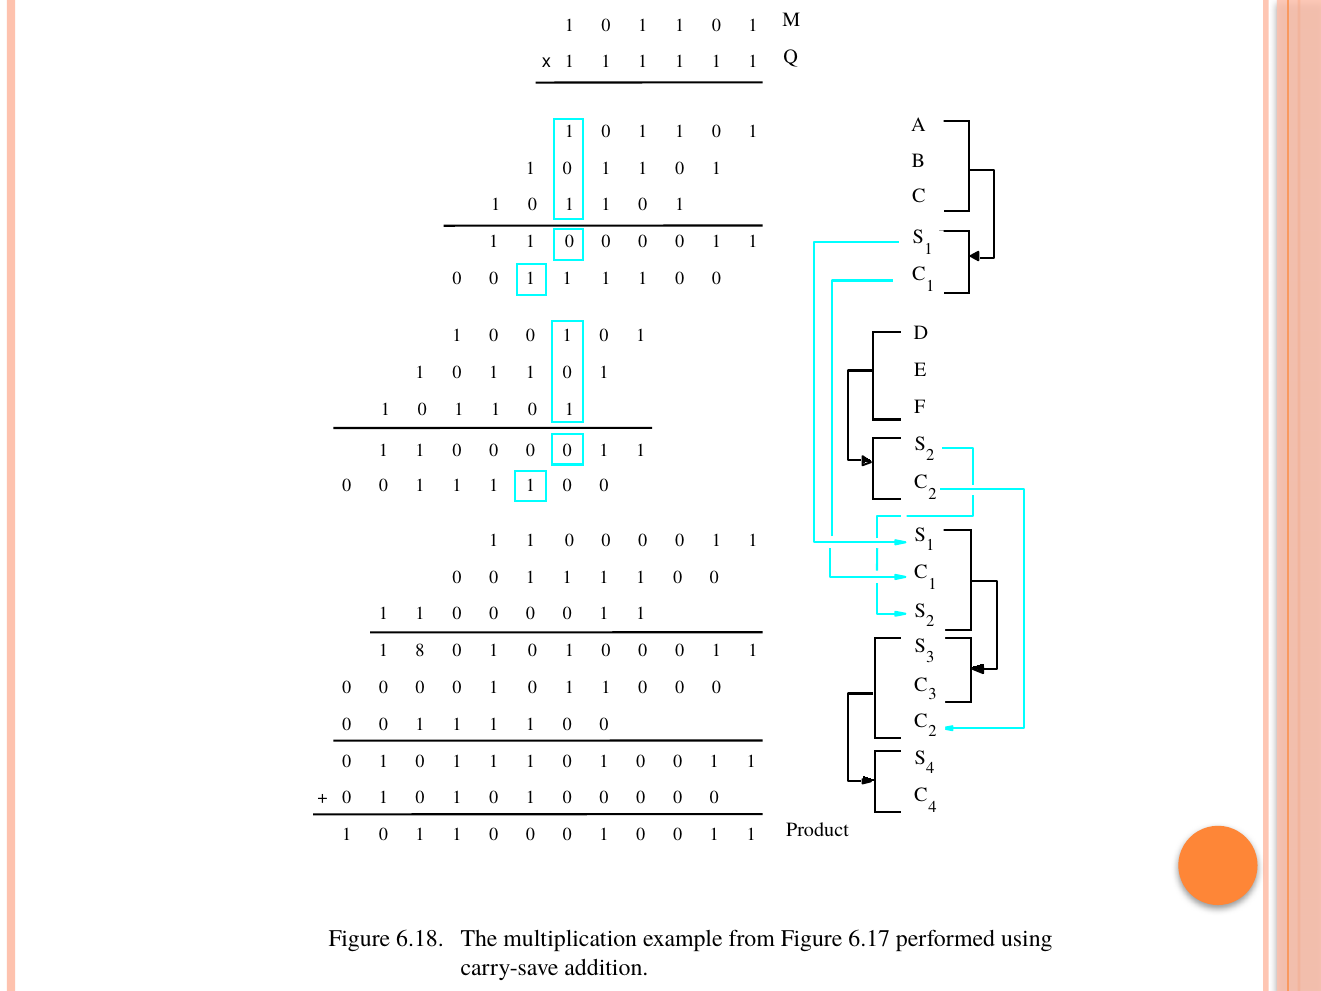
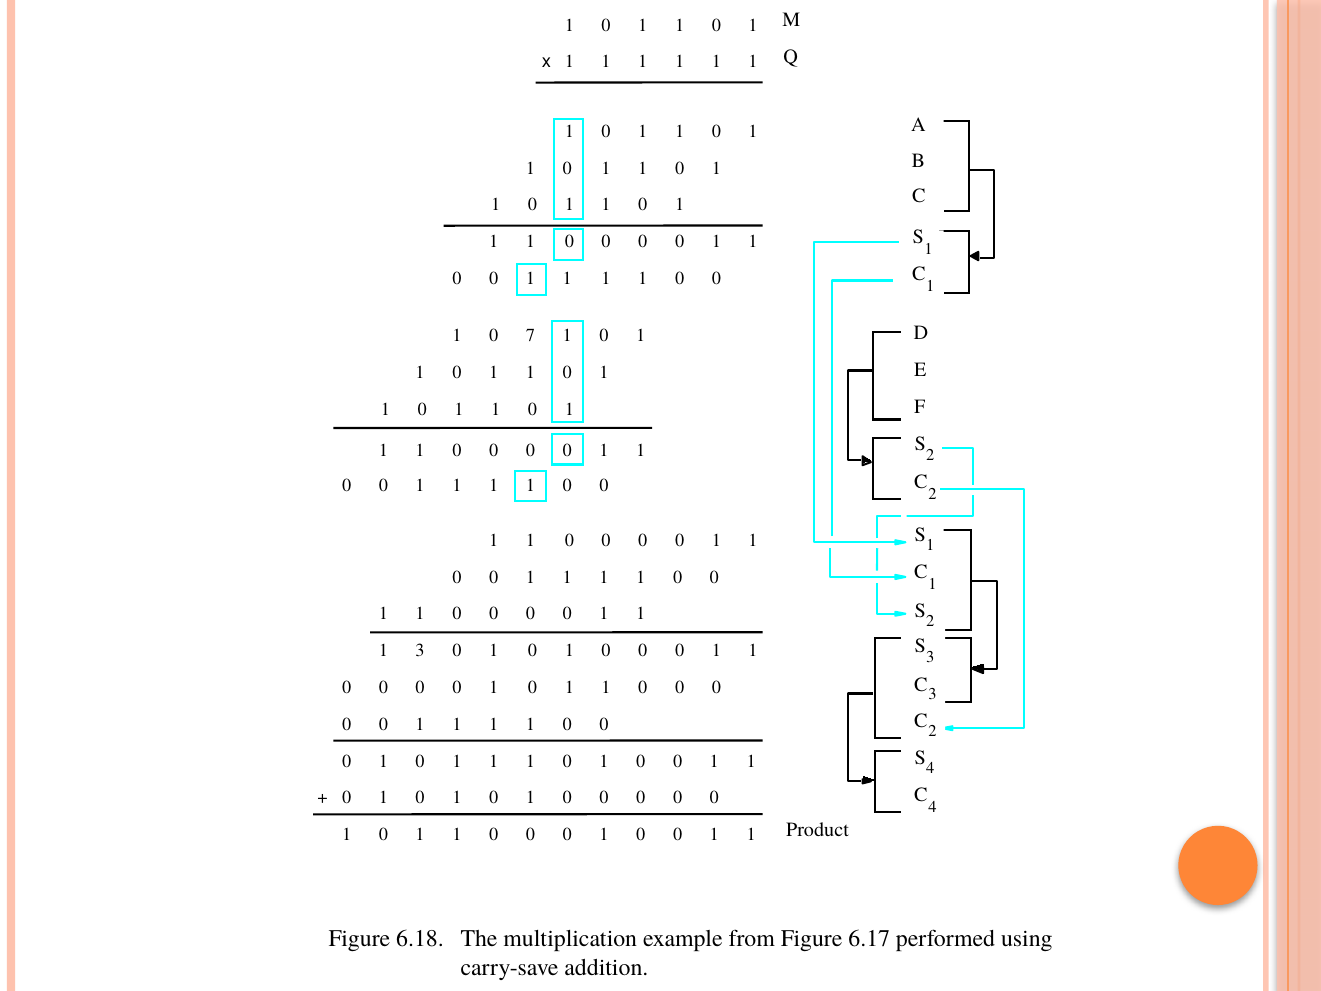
0: 0 -> 7 (530, 336)
1 8: 8 -> 3 (420, 650)
